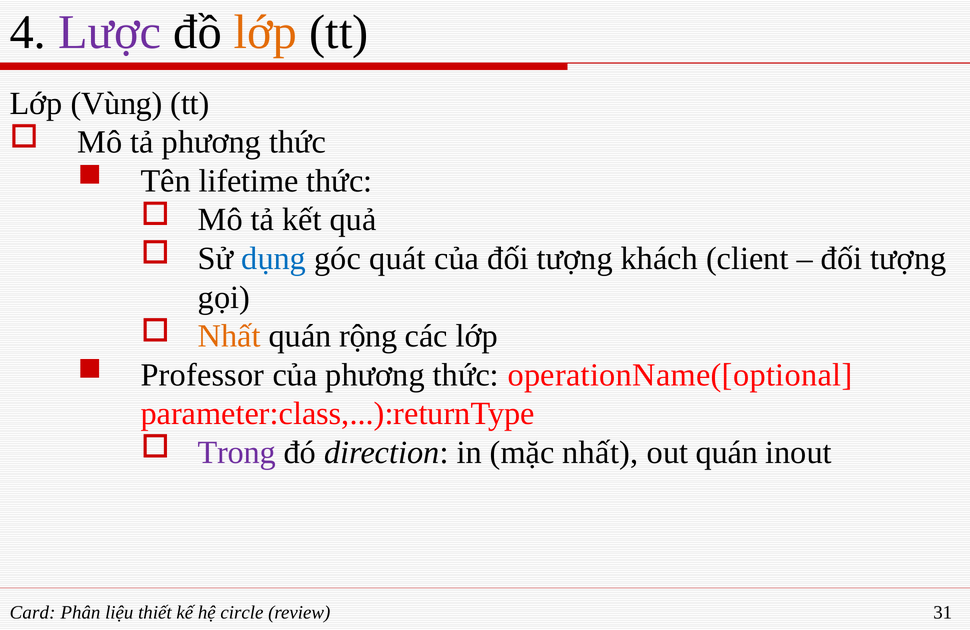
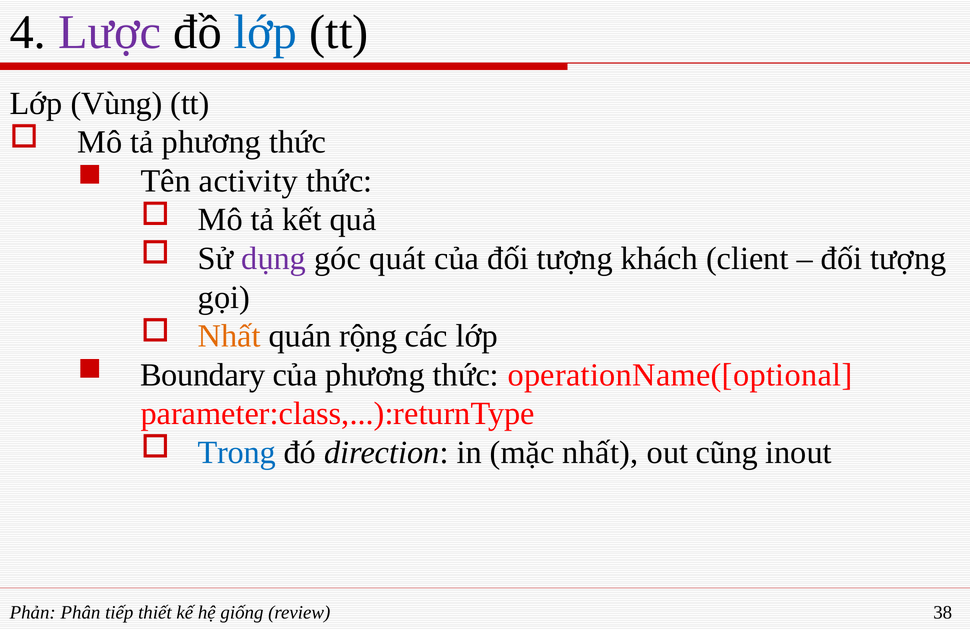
lớp colour: orange -> blue (266, 32)
lifetime: lifetime -> activity (248, 181)
dụng colour: blue -> purple (274, 259)
Professor: Professor -> Boundary (203, 375)
Trong colour: purple -> blue (237, 453)
out quán: quán -> cũng (727, 453)
Card: Card -> Phản (33, 613)
liệu: liệu -> tiếp (119, 613)
circle: circle -> giống (242, 613)
31: 31 -> 38 (943, 613)
